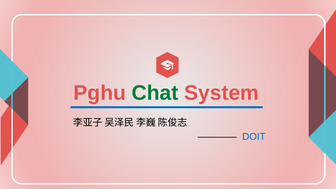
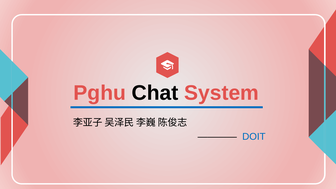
Chat colour: green -> black (155, 93)
